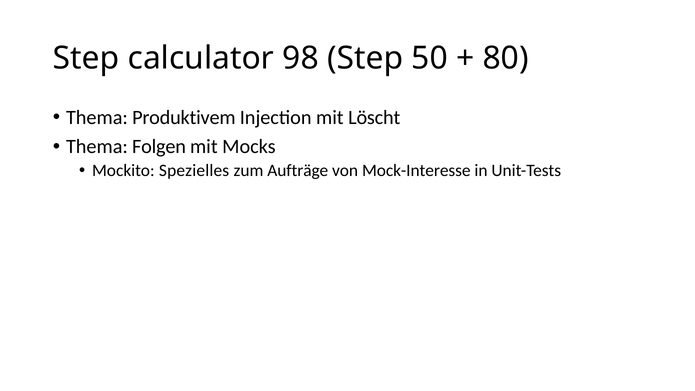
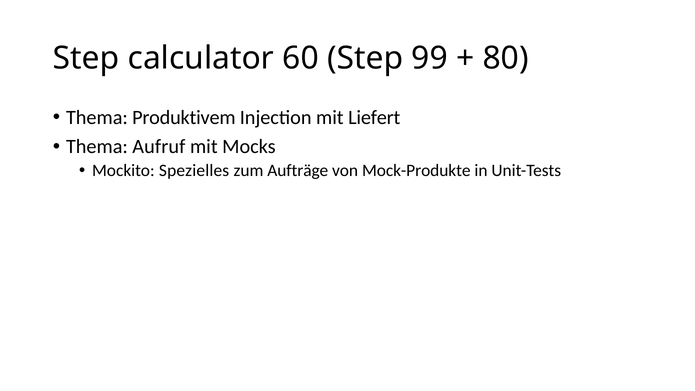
98: 98 -> 60 (301, 58)
50: 50 -> 99 (430, 58)
Löscht: Löscht -> Liefert (374, 118)
Folgen: Folgen -> Aufruf (159, 147)
Mock-Interesse: Mock-Interesse -> Mock-Produkte (416, 171)
